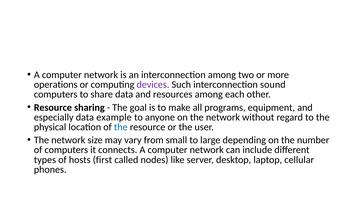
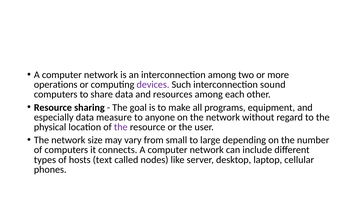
example: example -> measure (114, 117)
the colour: blue -> purple (121, 127)
first: first -> text (102, 160)
